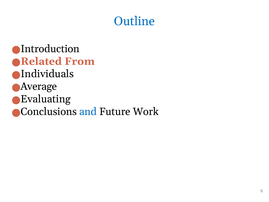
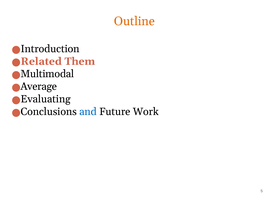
Outline colour: blue -> orange (134, 21)
From: From -> Them (80, 61)
Individuals: Individuals -> Multimodal (47, 74)
